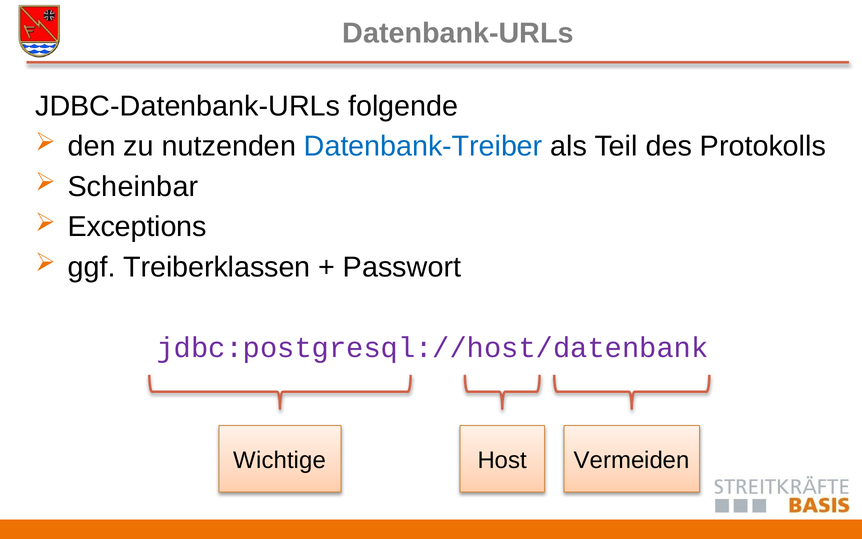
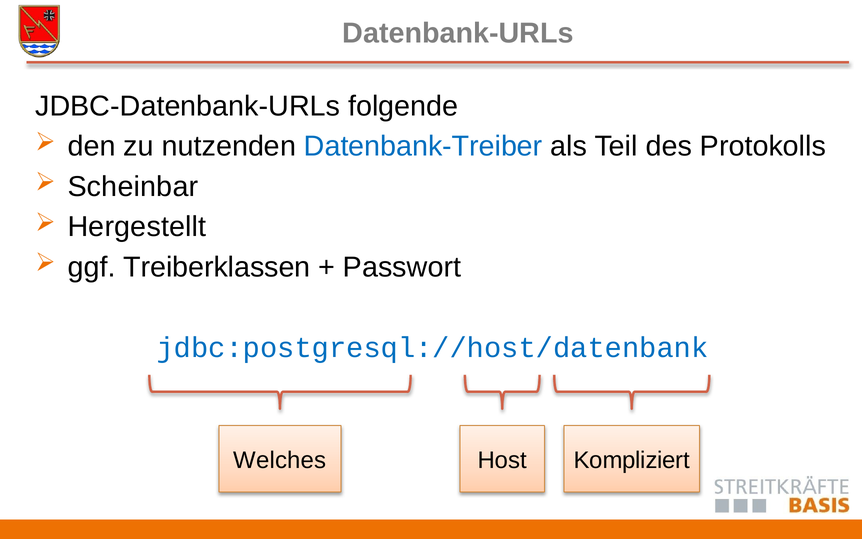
Exceptions: Exceptions -> Hergestellt (137, 227)
jdbc:postgresql://host/datenbank colour: purple -> blue (432, 347)
Wichtige: Wichtige -> Welches (280, 460)
Vermeiden: Vermeiden -> Kompliziert (632, 460)
